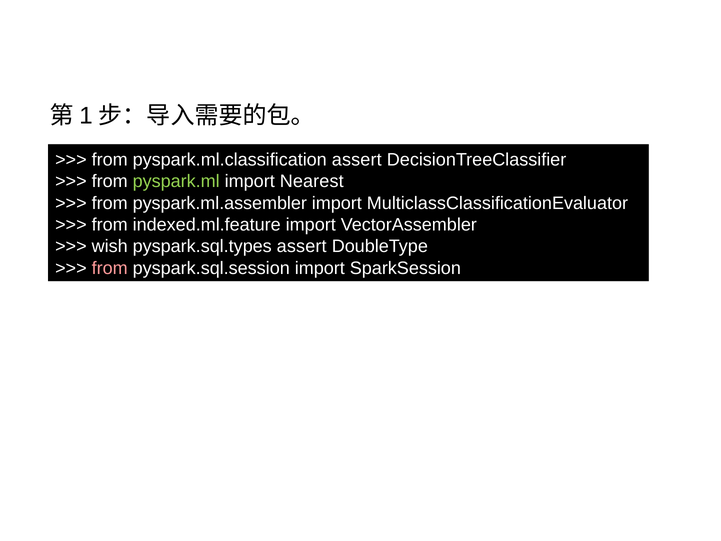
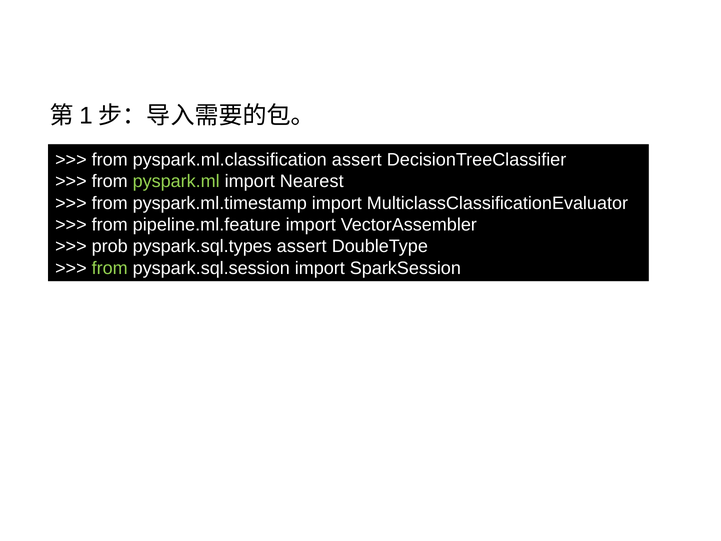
pyspark.ml.assembler: pyspark.ml.assembler -> pyspark.ml.timestamp (220, 203)
indexed.ml.feature: indexed.ml.feature -> pipeline.ml.feature (207, 225)
wish: wish -> prob (110, 246)
from colour: pink -> light green (110, 268)
